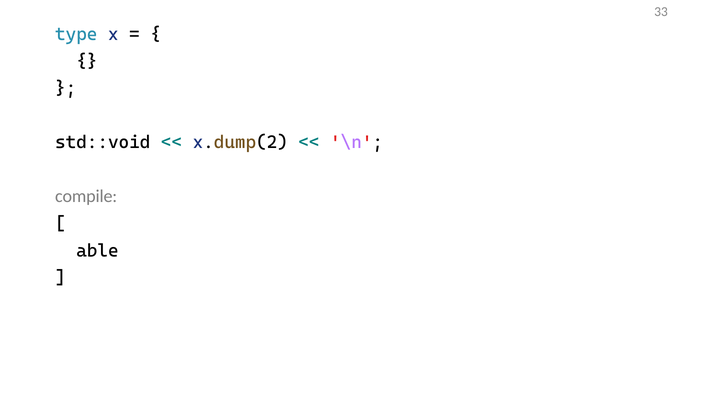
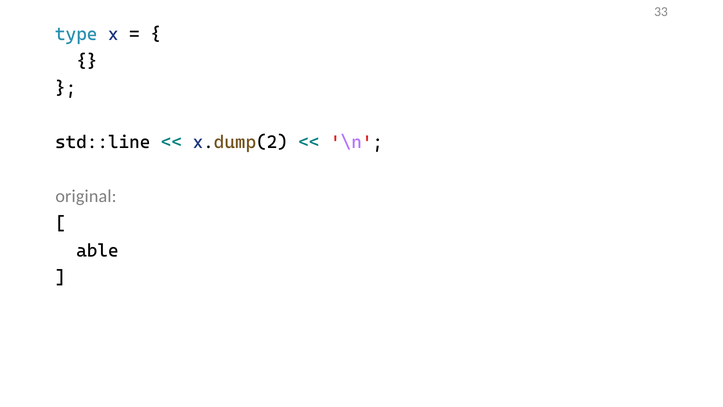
std::void: std::void -> std::line (103, 142)
compile: compile -> original (86, 196)
